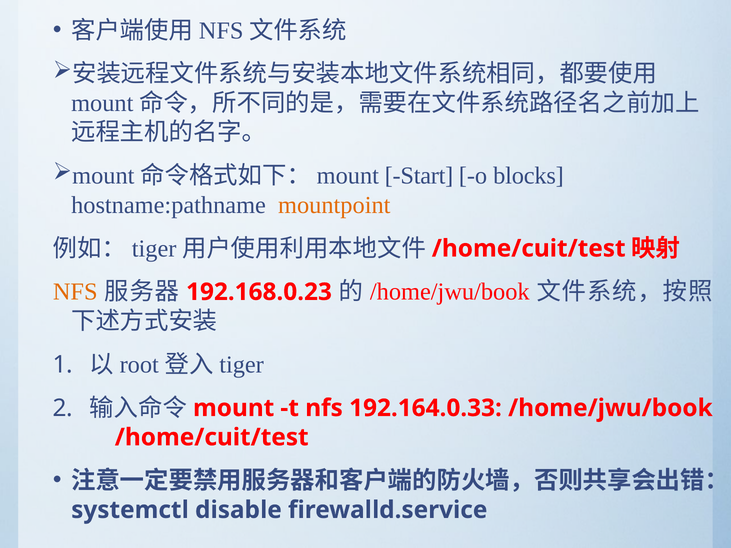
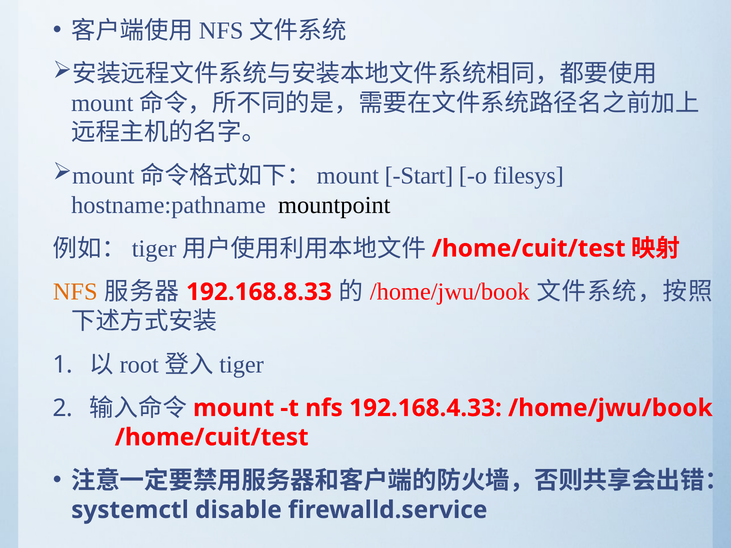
blocks: blocks -> filesys (528, 176)
mountpoint colour: orange -> black (334, 205)
192.168.0.23: 192.168.0.23 -> 192.168.8.33 (259, 292)
192.164.0.33: 192.164.0.33 -> 192.168.4.33 (425, 408)
